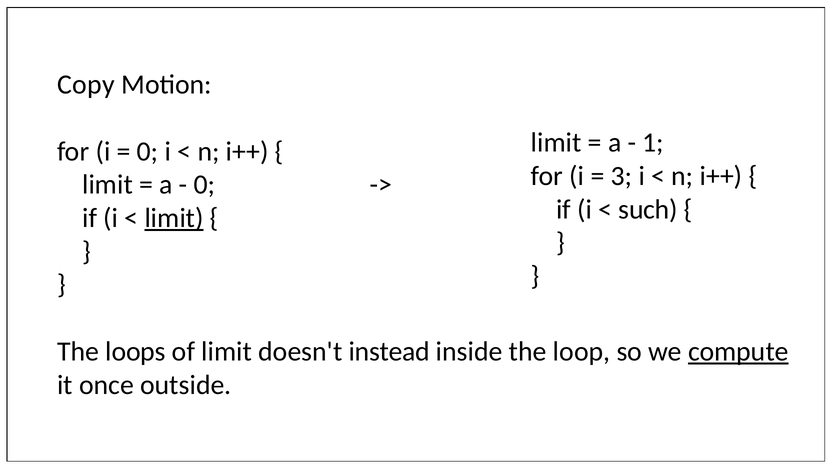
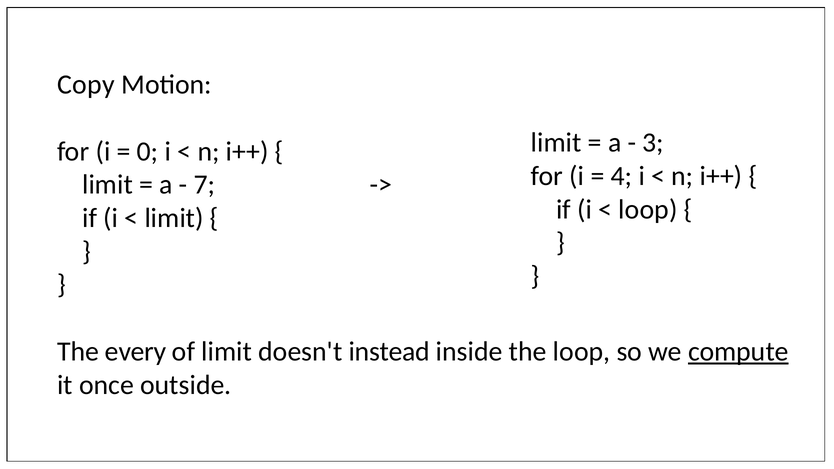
1: 1 -> 3 (653, 143)
3: 3 -> 4 (621, 176)
0: 0 -> 7 (204, 185)
such: such -> loop (648, 210)
limit underline: present -> none (174, 218)
loops: loops -> every (136, 352)
